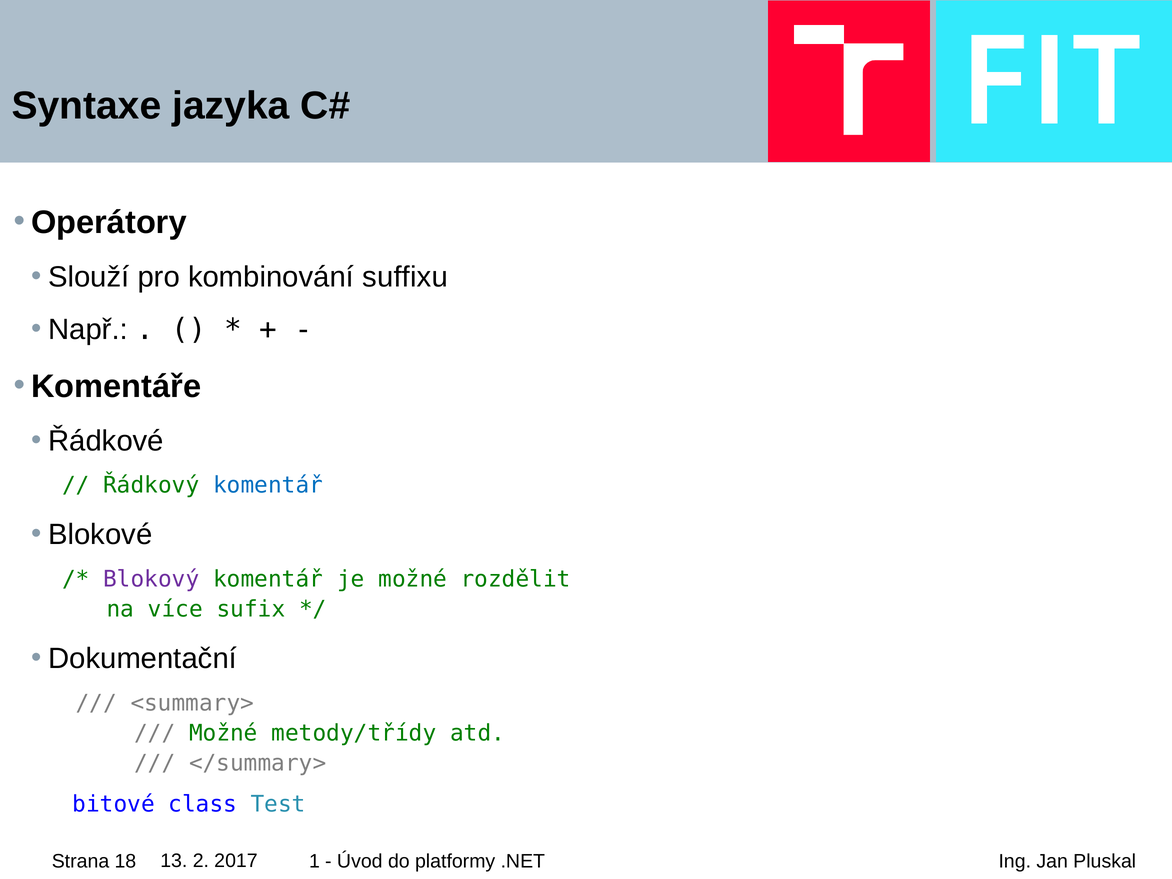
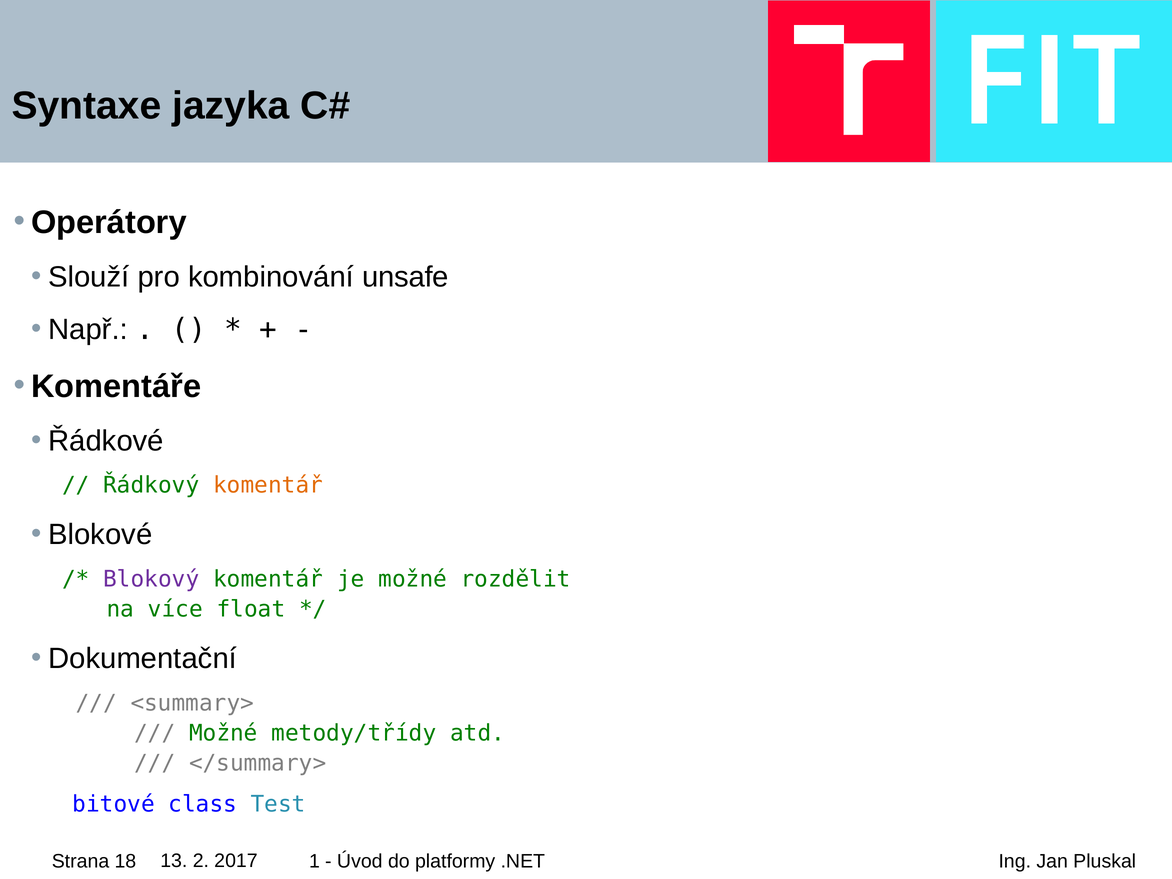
suffixu: suffixu -> unsafe (405, 277)
komentář colour: blue -> orange (268, 485)
sufix: sufix -> float (251, 609)
